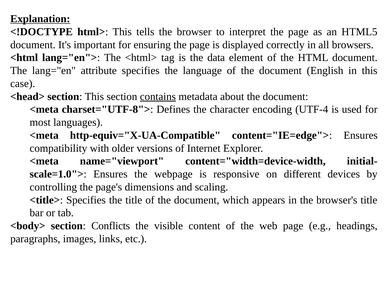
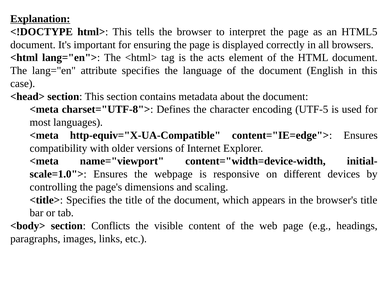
data: data -> acts (216, 58)
contains underline: present -> none (158, 96)
UTF-4: UTF-4 -> UTF-5 (312, 109)
